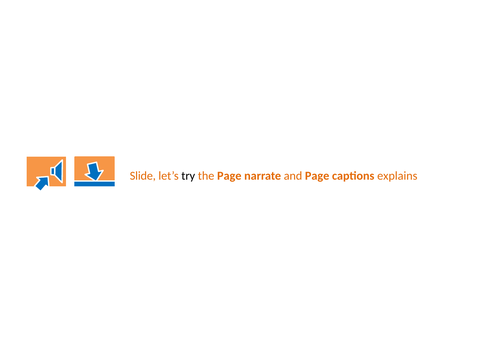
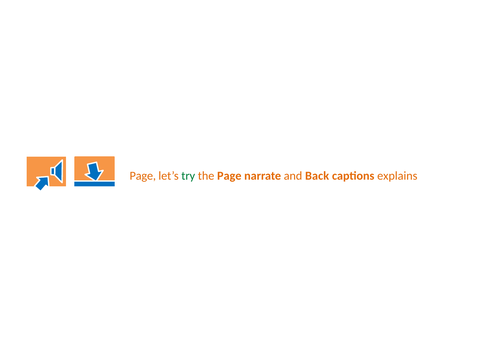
Slide: Slide -> Page (143, 176)
try colour: black -> green (188, 176)
and Page: Page -> Back (317, 176)
